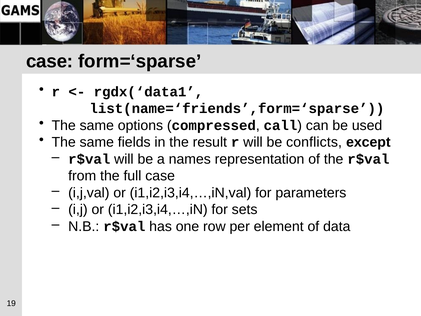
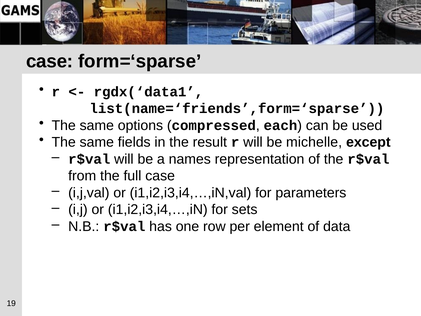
call: call -> each (280, 125)
conflicts: conflicts -> michelle (314, 142)
